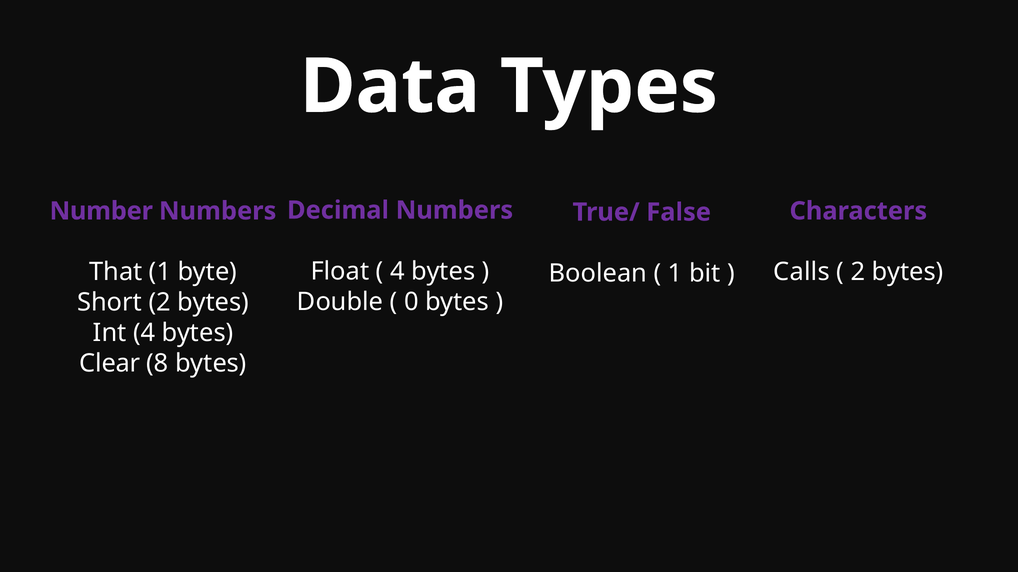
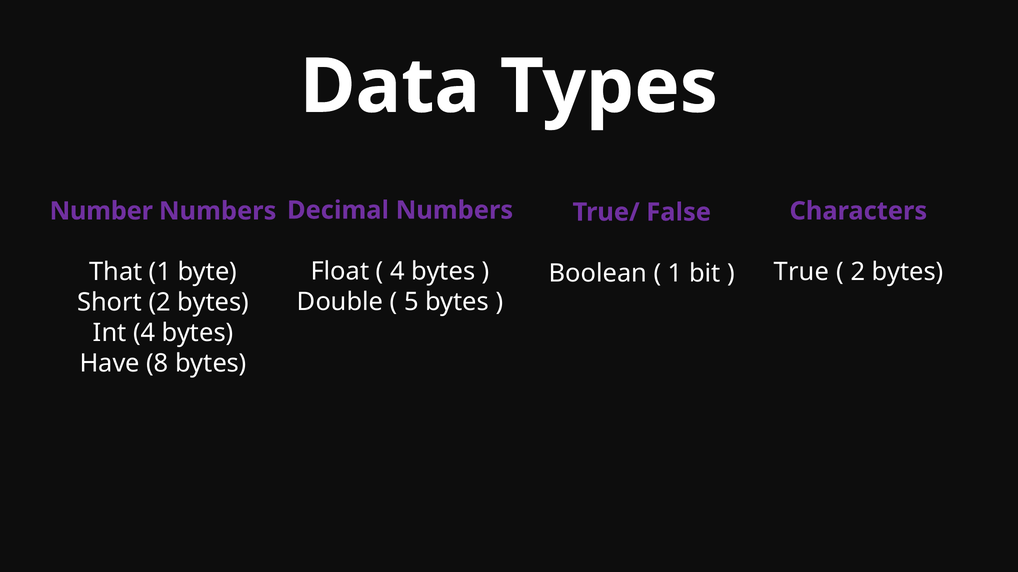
Calls: Calls -> True (801, 272)
0: 0 -> 5 (411, 302)
Clear: Clear -> Have (110, 364)
